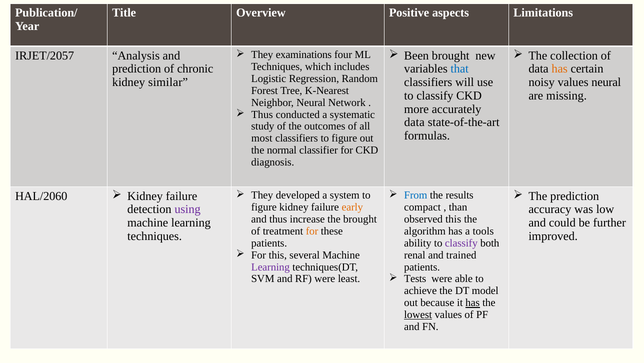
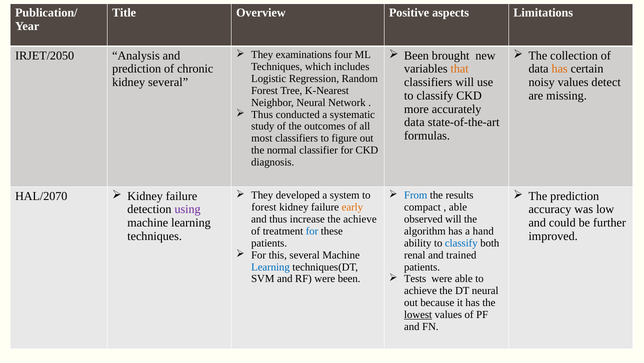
IRJET/2057: IRJET/2057 -> IRJET/2050 (45, 55)
that colour: blue -> orange (460, 69)
kidney similar: similar -> several (168, 82)
values neural: neural -> detect (606, 82)
HAL/2060: HAL/2060 -> HAL/2070 (41, 196)
figure: figure -> forest (264, 207)
than: than -> able (458, 207)
the brought: brought -> achieve (360, 219)
observed this: this -> will (453, 219)
for colour: orange -> blue (312, 231)
tools: tools -> hand (483, 231)
classify colour: purple -> blue (461, 243)
Learning colour: purple -> blue (271, 266)
were least: least -> been (349, 278)
DT model: model -> neural (485, 290)
has underline: present -> none (473, 302)
